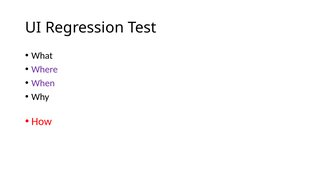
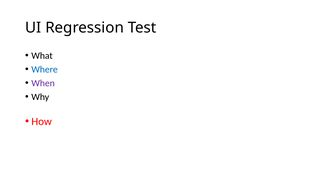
Where colour: purple -> blue (45, 70)
